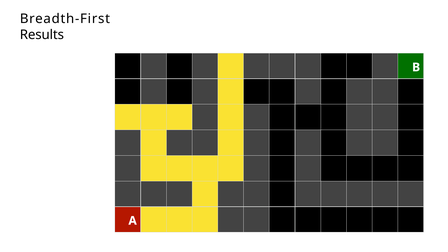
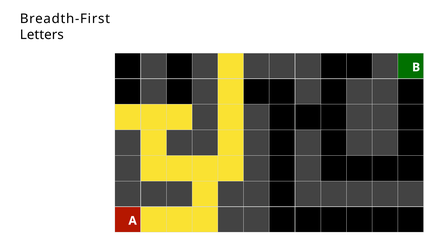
Results: Results -> Letters (42, 35)
